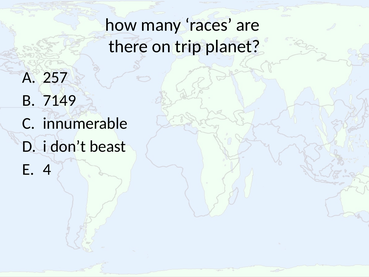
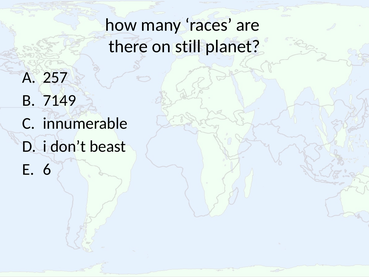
trip: trip -> still (188, 46)
4: 4 -> 6 (47, 169)
